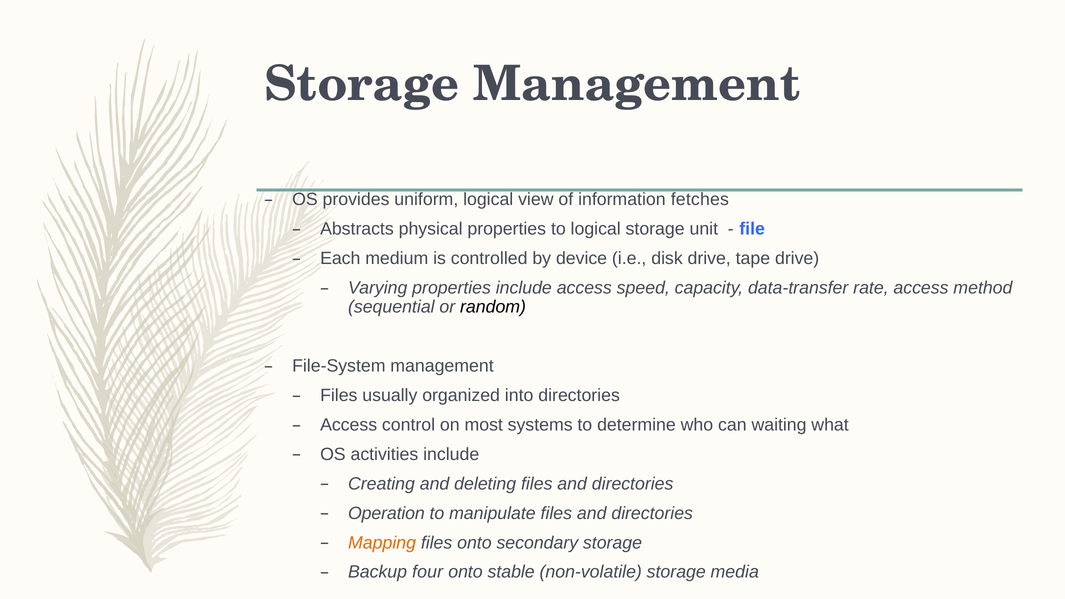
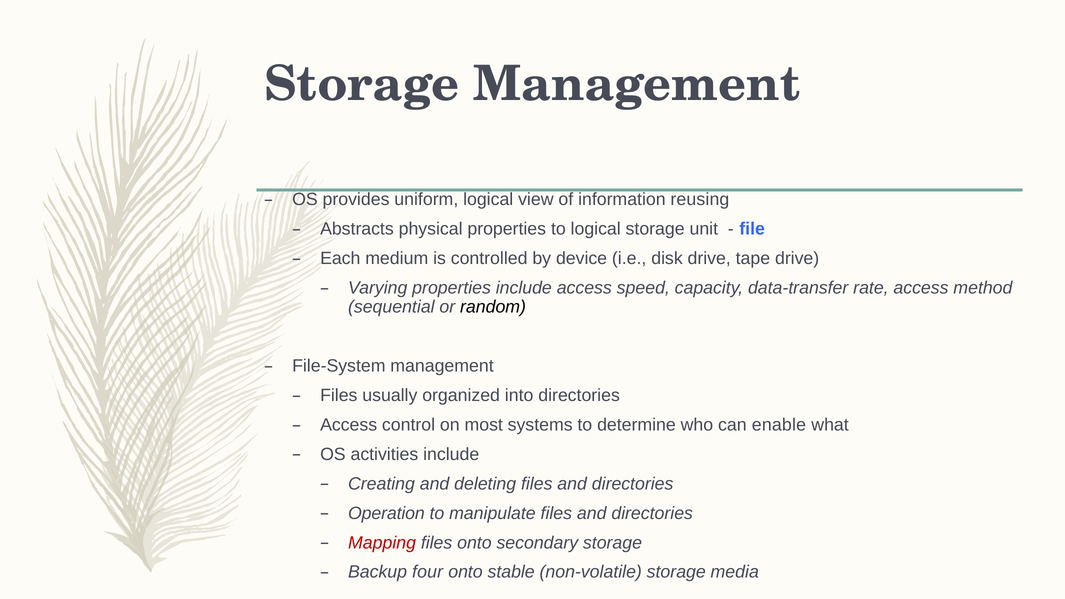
fetches: fetches -> reusing (700, 199)
waiting: waiting -> enable (779, 425)
Mapping colour: orange -> red (382, 543)
